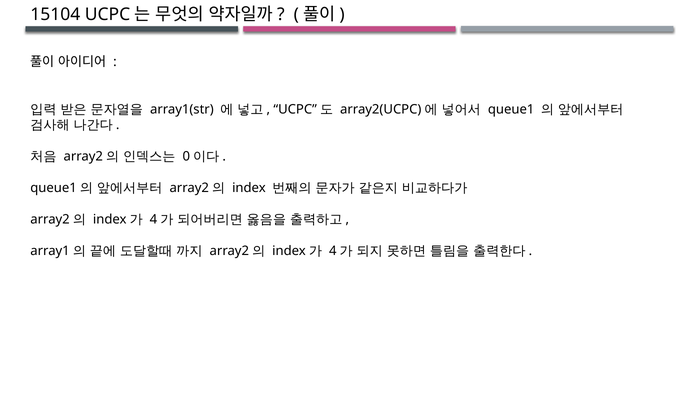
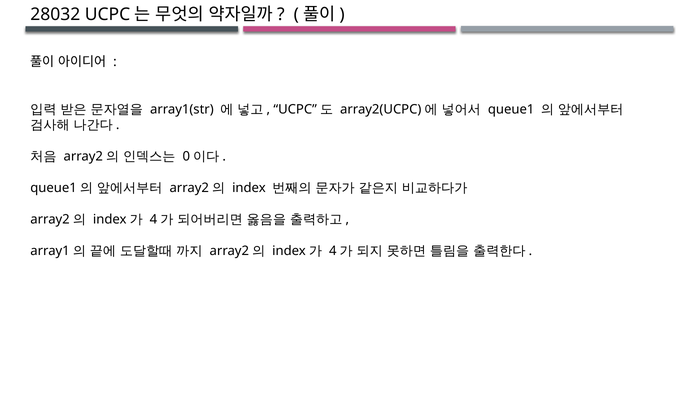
15104: 15104 -> 28032 (55, 14)
